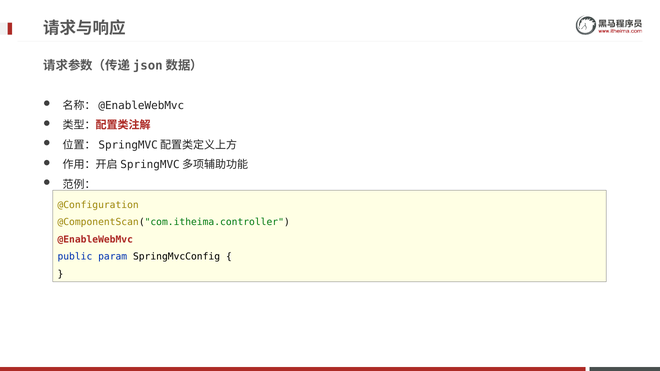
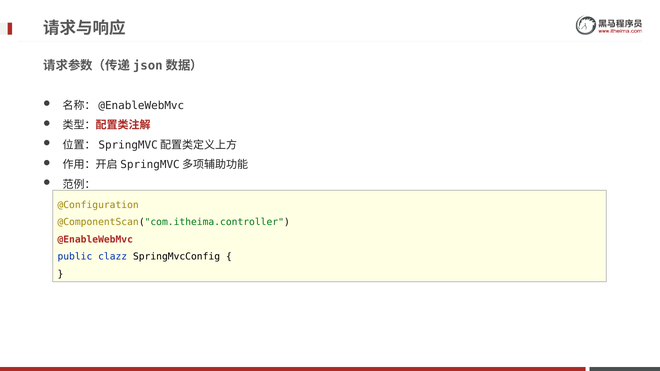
param: param -> clazz (113, 257)
